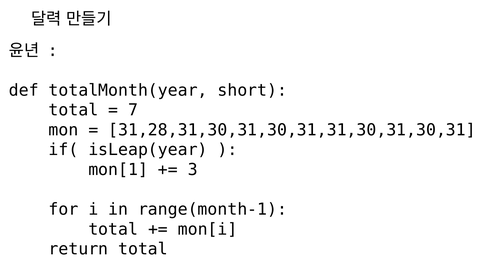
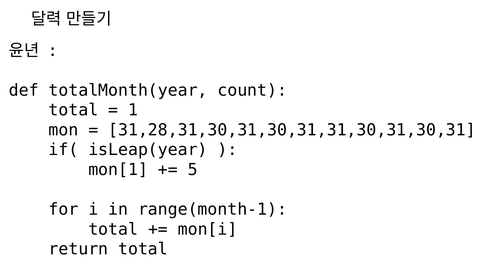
short: short -> count (252, 90)
7: 7 -> 1 (133, 110)
3: 3 -> 5 (193, 169)
